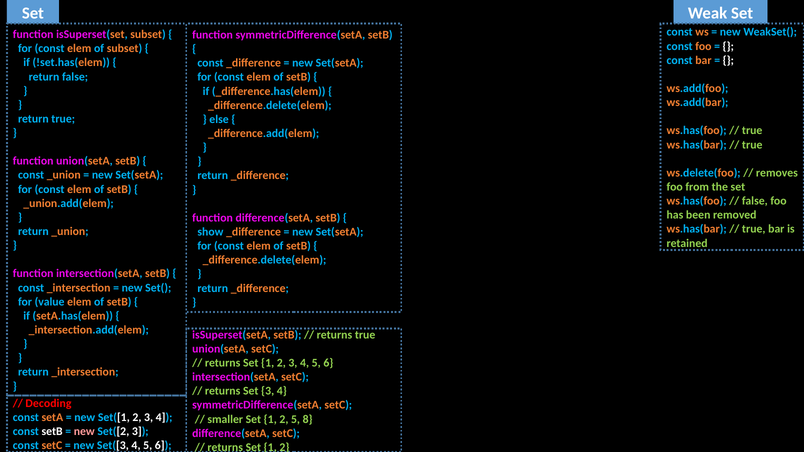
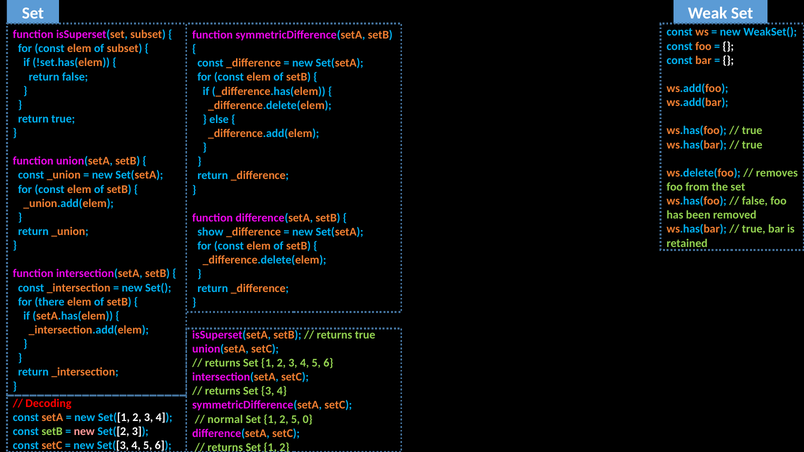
value: value -> there (50, 302)
smaller: smaller -> normal (225, 419)
8: 8 -> 0 (308, 419)
setB colour: white -> light green (52, 432)
